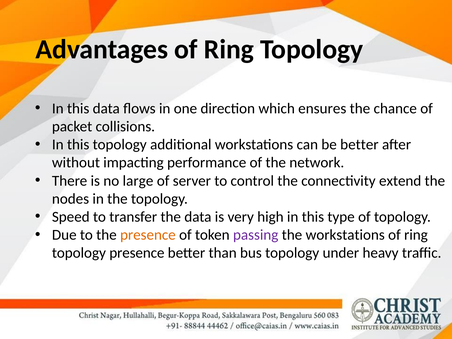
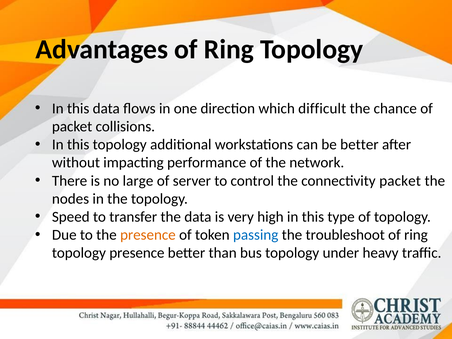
ensures: ensures -> difficult (322, 108)
connectivity extend: extend -> packet (400, 181)
passing colour: purple -> blue (256, 235)
the workstations: workstations -> troubleshoot (345, 235)
